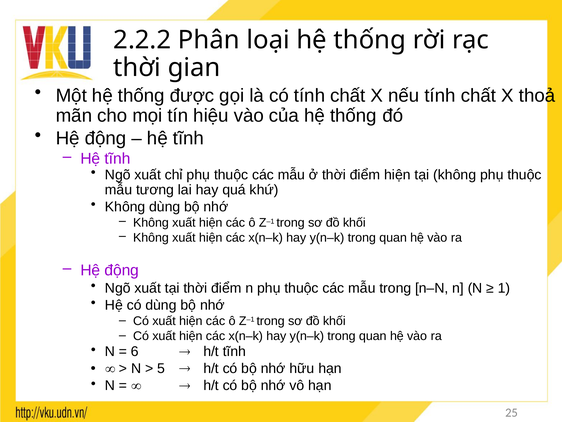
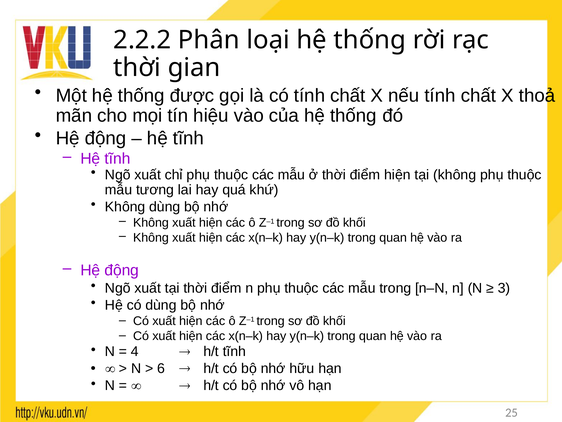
1: 1 -> 3 (504, 288)
6: 6 -> 4 (135, 351)
5: 5 -> 6 (161, 368)
